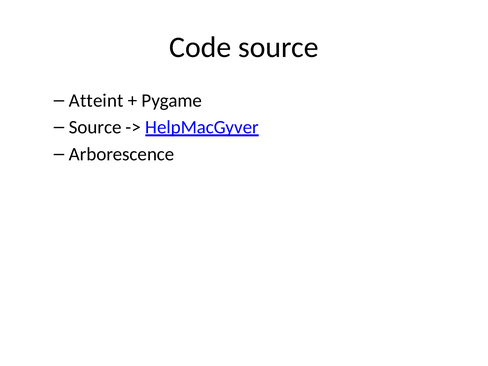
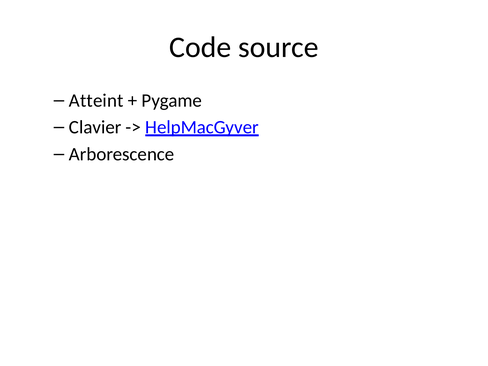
Source: Source -> Clavier (95, 127)
